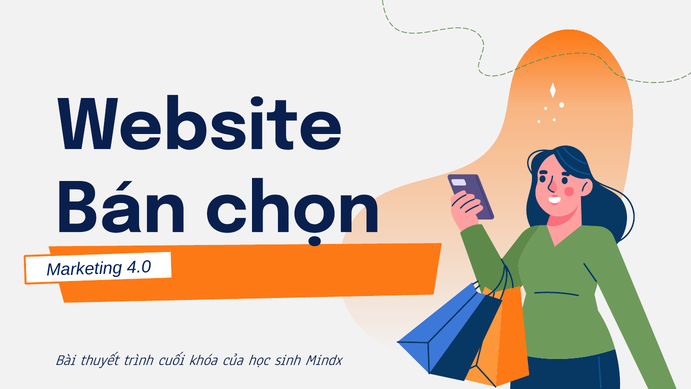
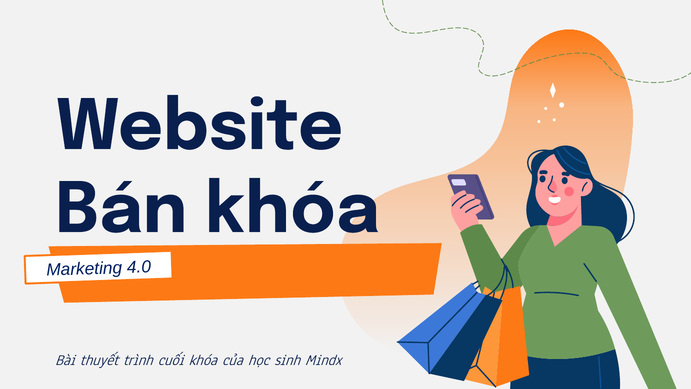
Bán chọn: chọn -> khóa (292, 209)
